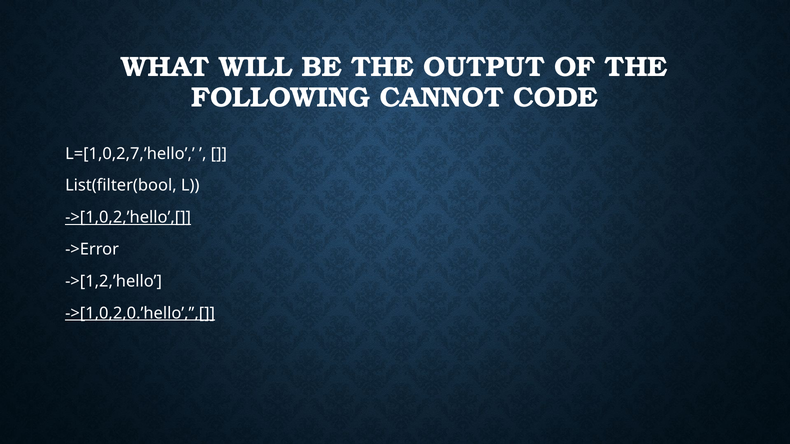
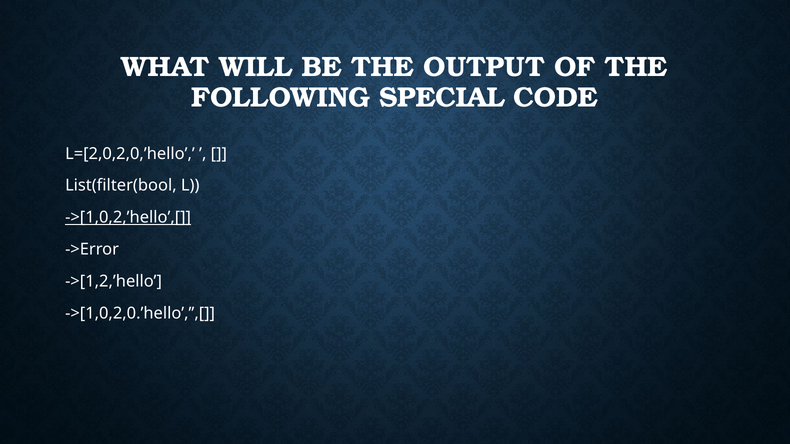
CANNOT: CANNOT -> SPECIAL (442, 97)
L=[1,0,2,7,’hello: L=[1,0,2,7,’hello -> L=[2,0,2,0,’hello (130, 154)
->[1,0,2,0.’hello’,’’,[ underline: present -> none (140, 313)
